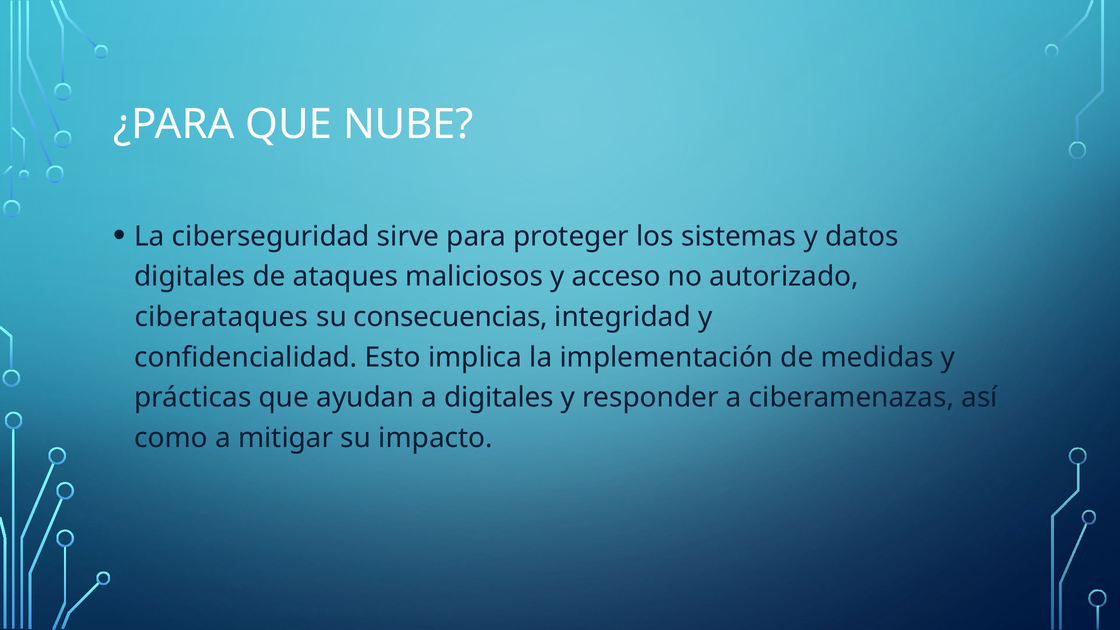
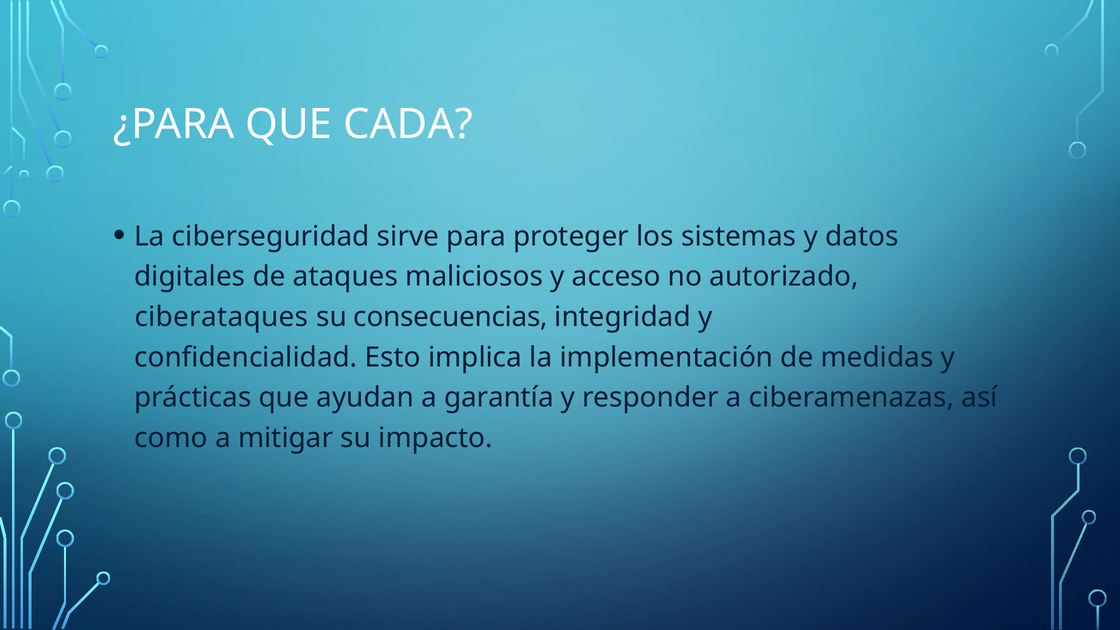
NUBE: NUBE -> CADA (408, 124)
a digitales: digitales -> garantía (499, 398)
